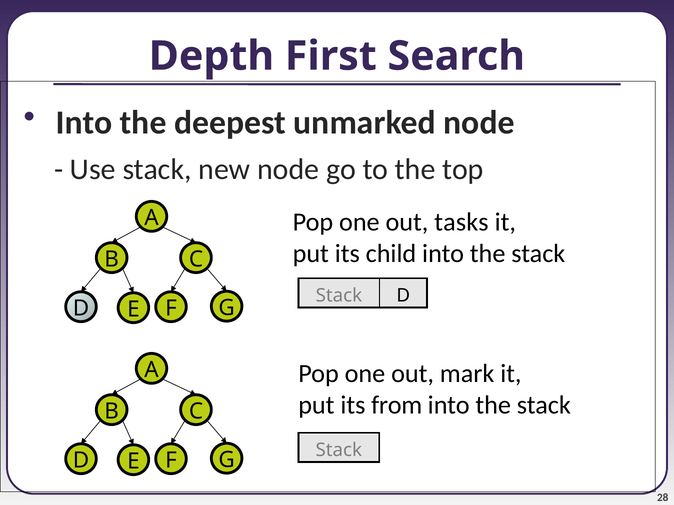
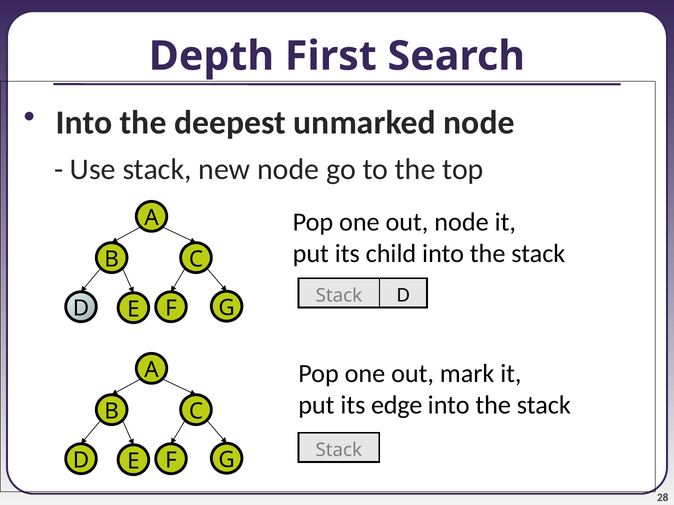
out tasks: tasks -> node (461, 222)
from: from -> edge (397, 405)
